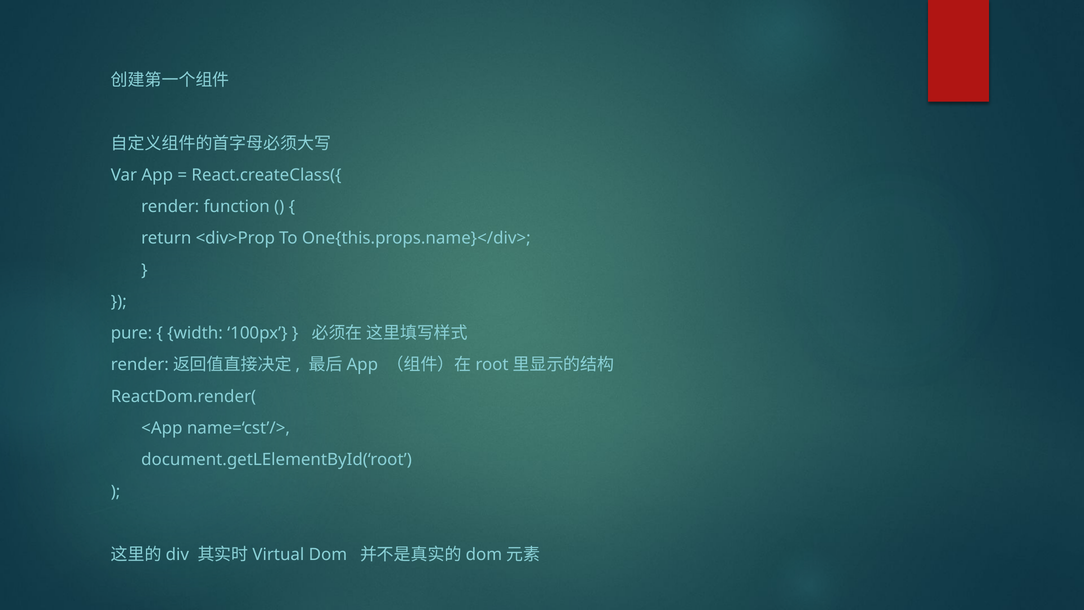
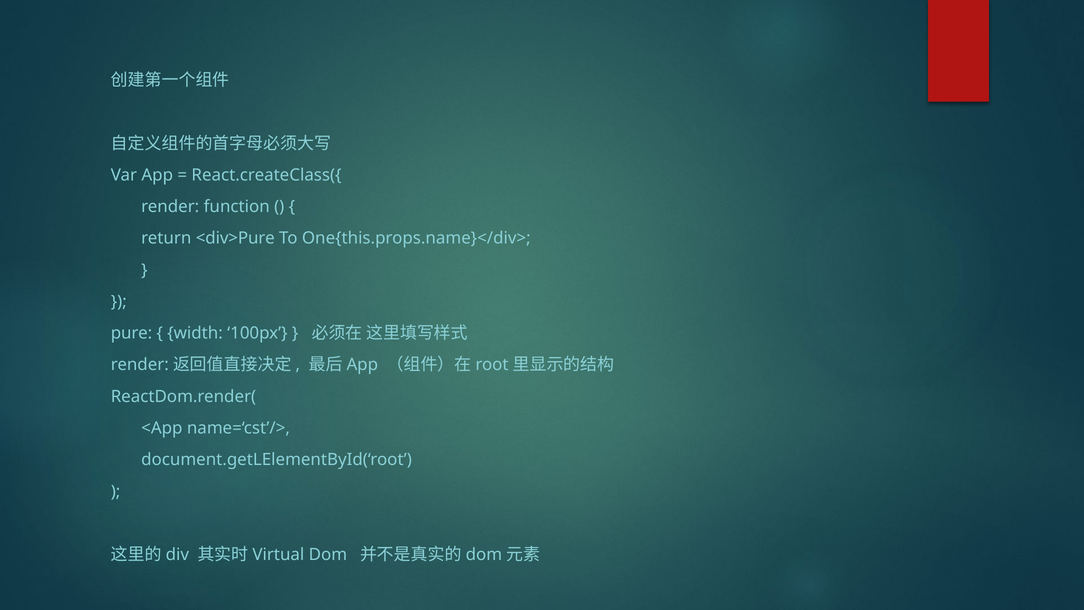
<div>Prop: <div>Prop -> <div>Pure (235, 238)
